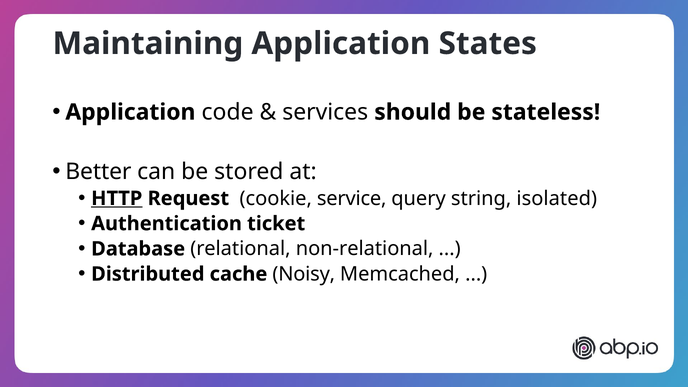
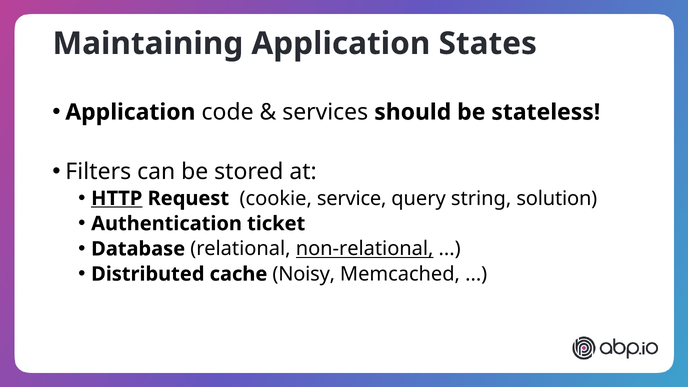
Better: Better -> Filters (98, 172)
isolated: isolated -> solution (557, 198)
non-relational underline: none -> present (365, 249)
